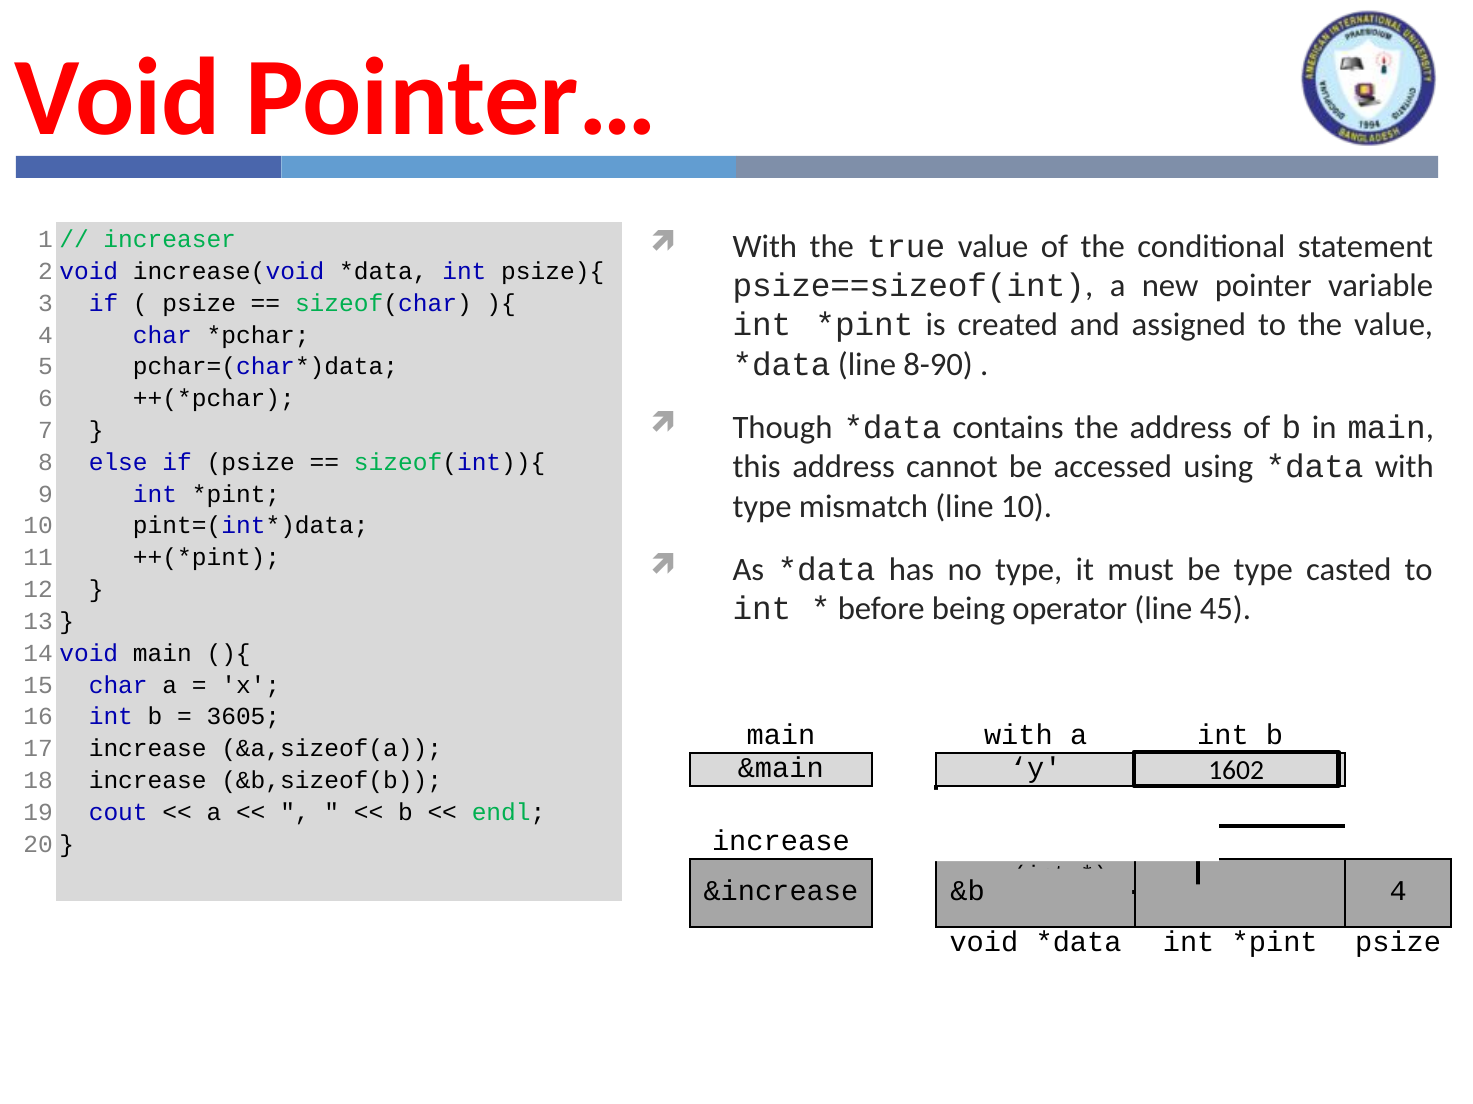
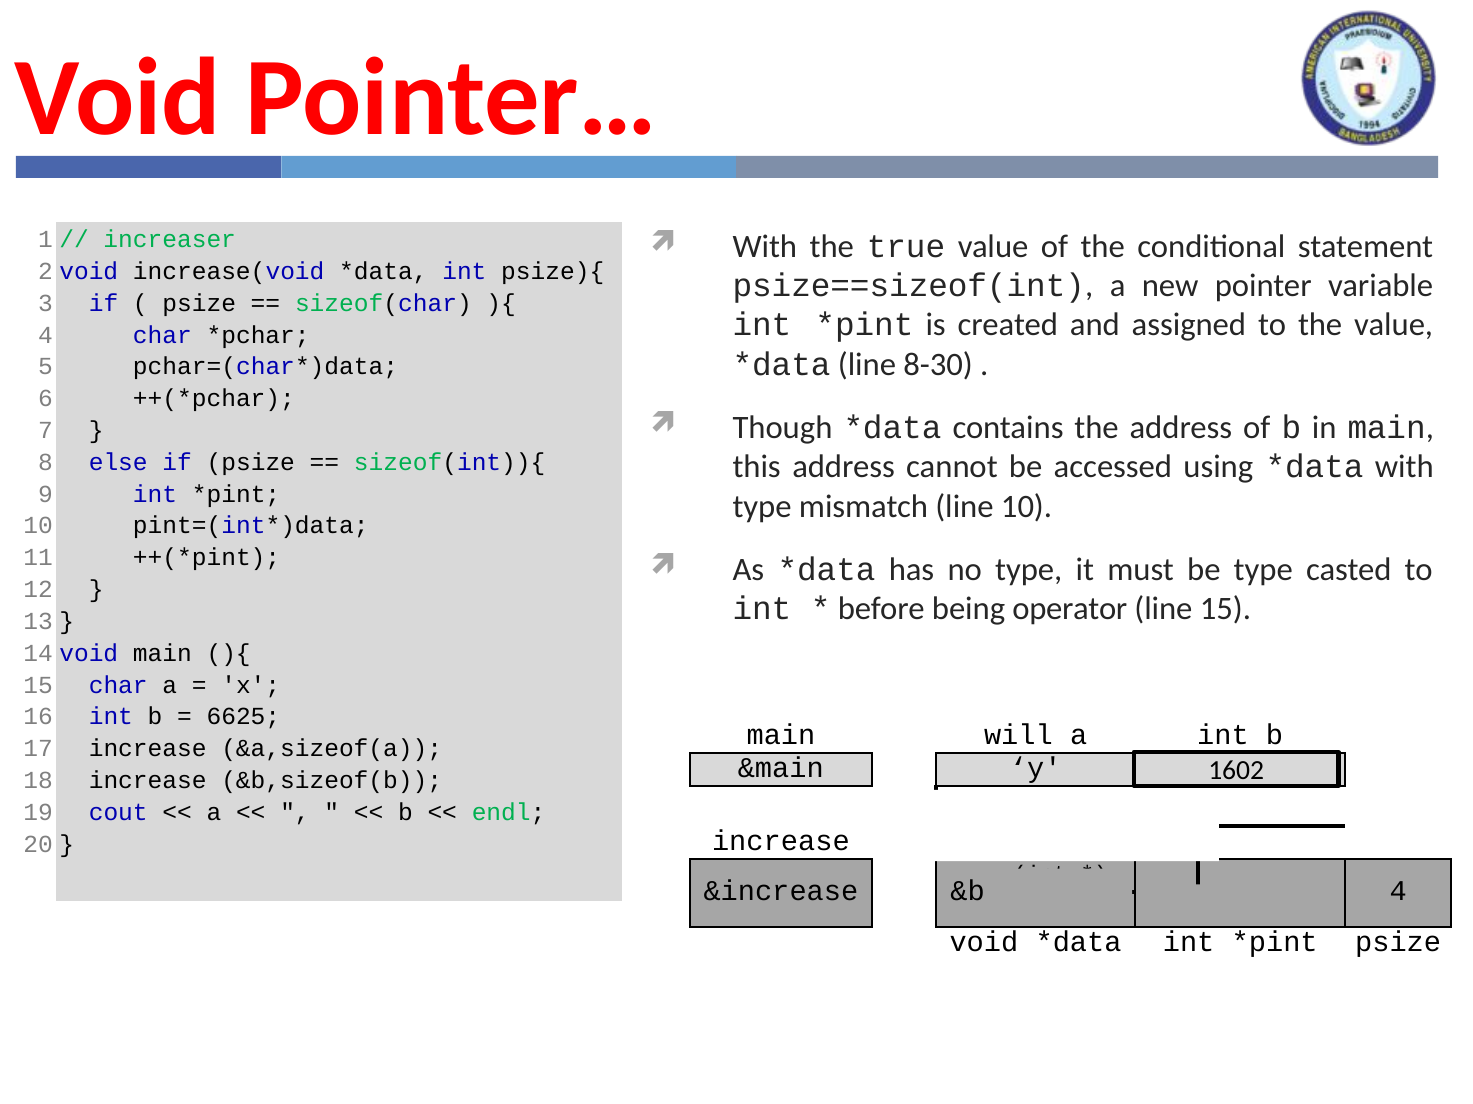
8-90: 8-90 -> 8-30 (938, 364)
line 45: 45 -> 15 (1225, 610)
3605: 3605 -> 6625 (243, 717)
main with: with -> will (1018, 735)
